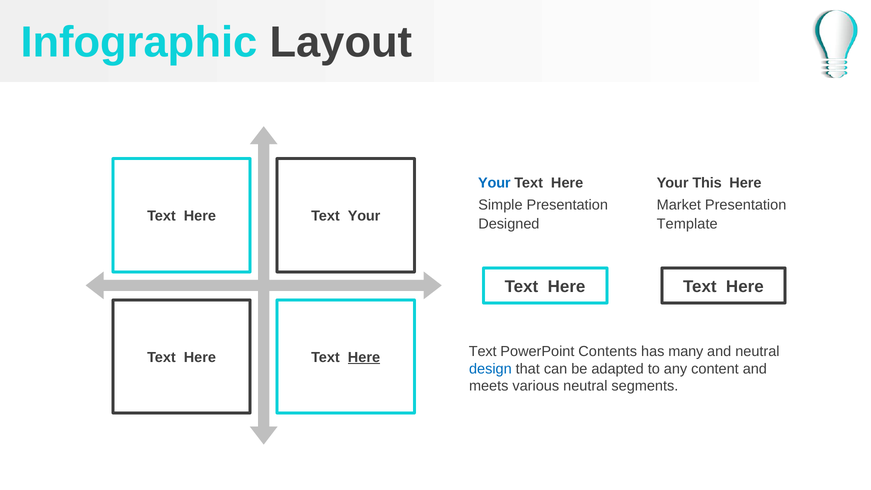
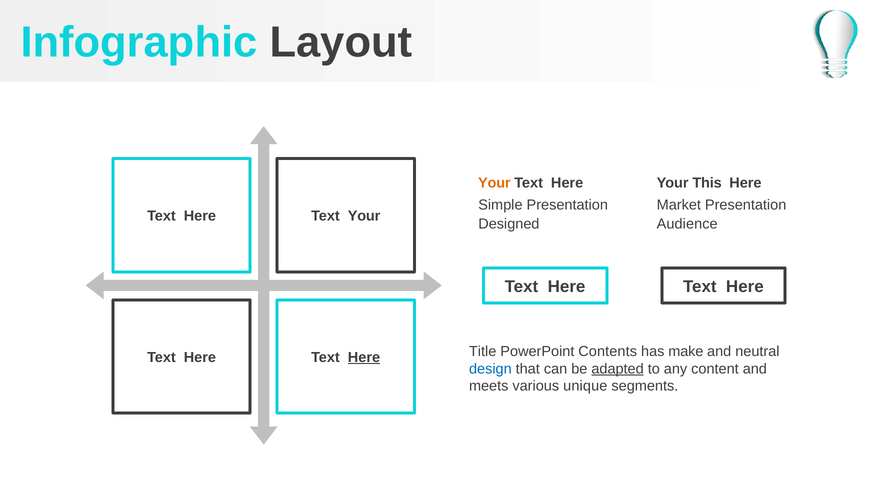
Your colour: blue -> orange (494, 183)
Template: Template -> Audience (687, 224)
Text: Text -> Title (483, 351)
many: many -> make (686, 351)
adapted underline: none -> present (618, 369)
various neutral: neutral -> unique (585, 386)
